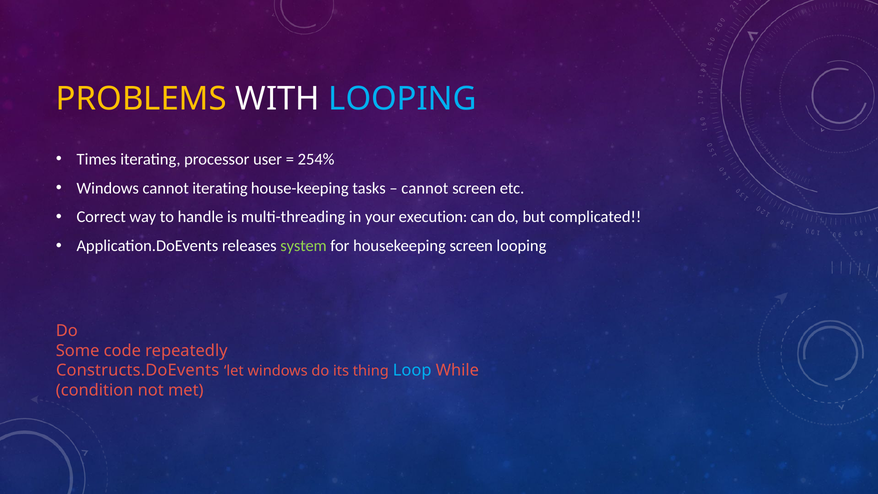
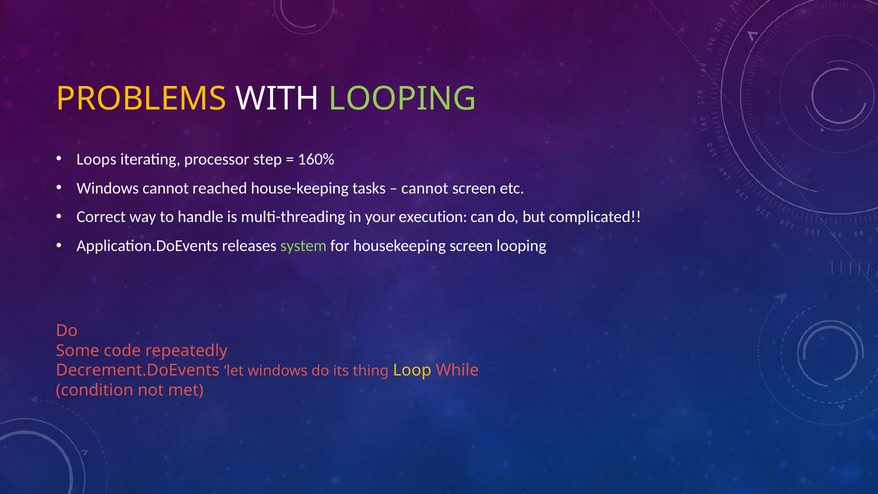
LOOPING colour: light blue -> light green (402, 99)
Times: Times -> Loops (96, 159)
user: user -> step (268, 159)
254%: 254% -> 160% (316, 159)
cannot iterating: iterating -> reached (220, 188)
Constructs.DoEvents: Constructs.DoEvents -> Decrement.DoEvents (138, 370)
Loop colour: light blue -> yellow (412, 370)
